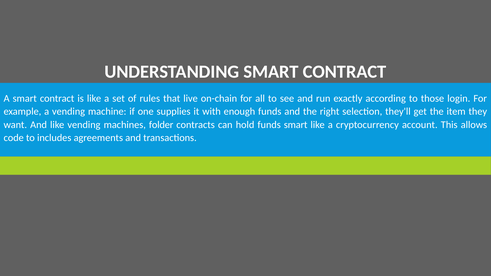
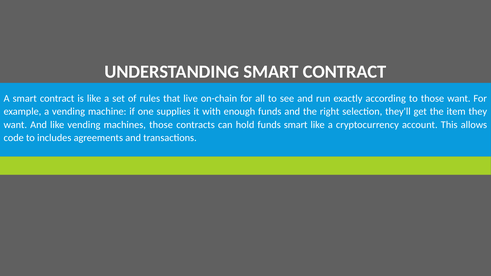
those login: login -> want (459, 99)
machines folder: folder -> those (161, 125)
